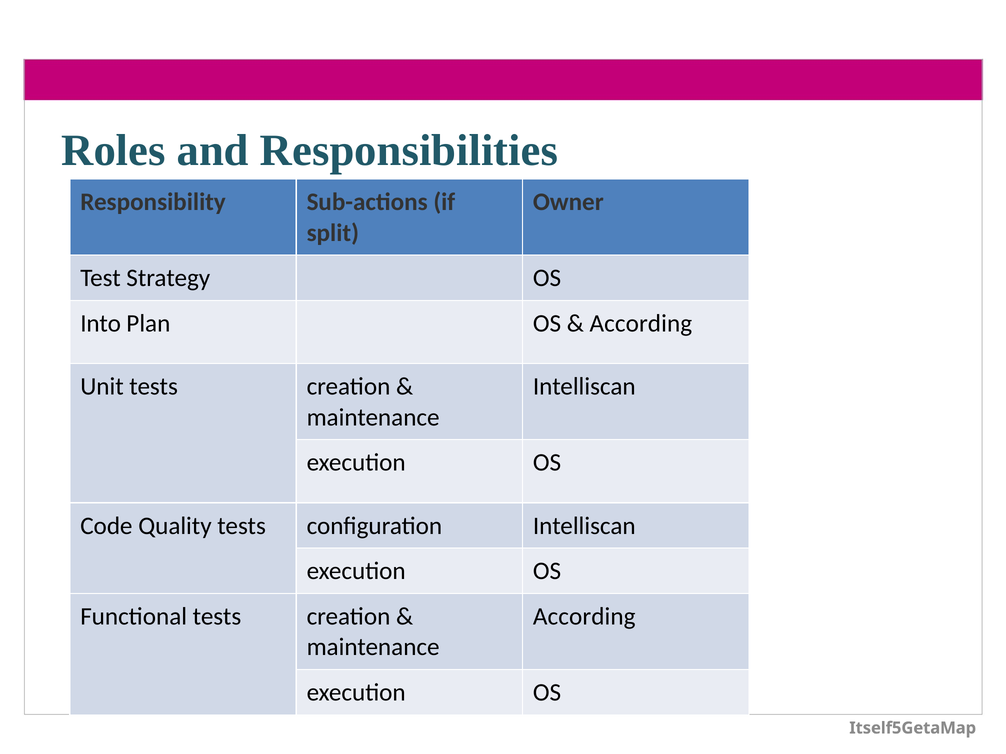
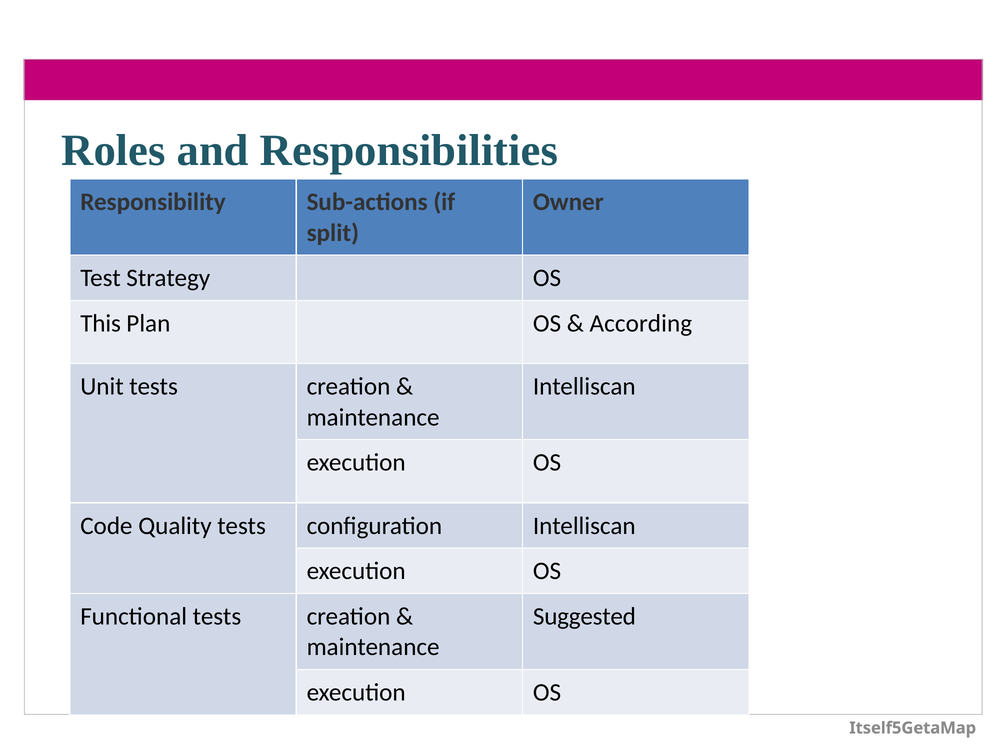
Into: Into -> This (101, 324)
According: According -> Suggested (584, 617)
